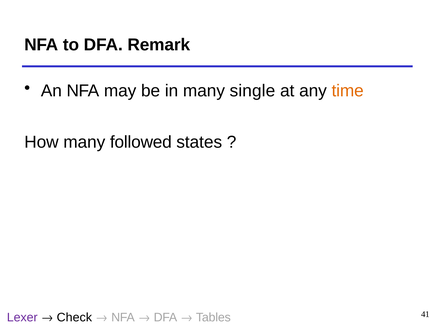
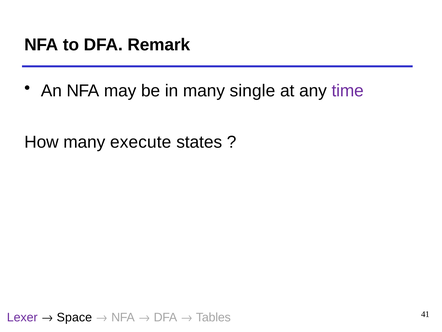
time colour: orange -> purple (348, 91)
followed: followed -> execute (141, 142)
Check: Check -> Space (74, 317)
